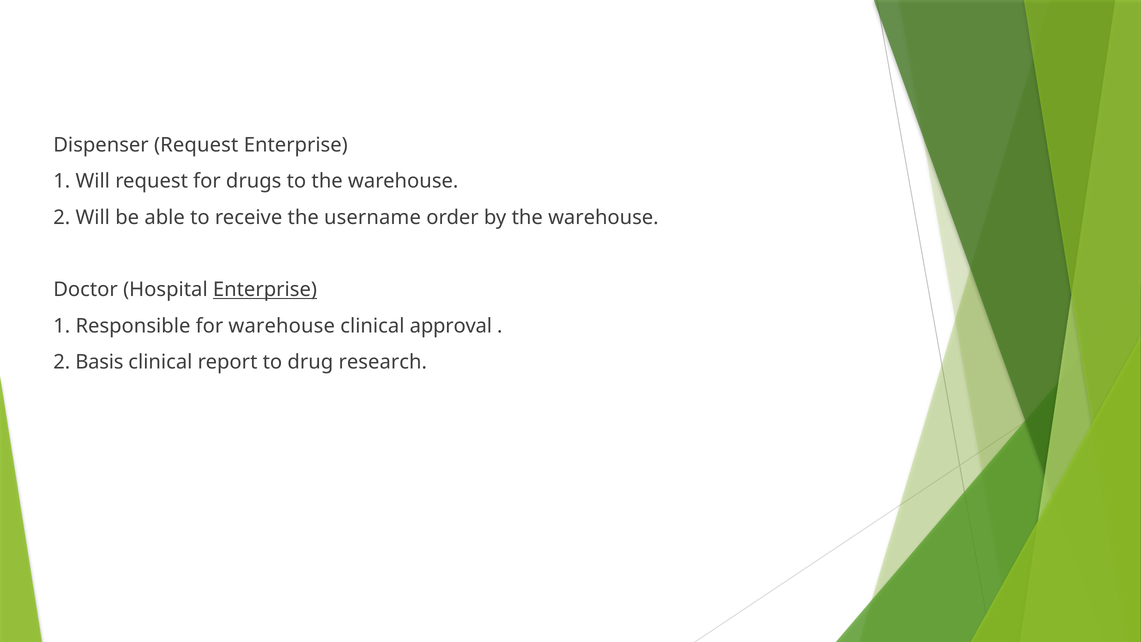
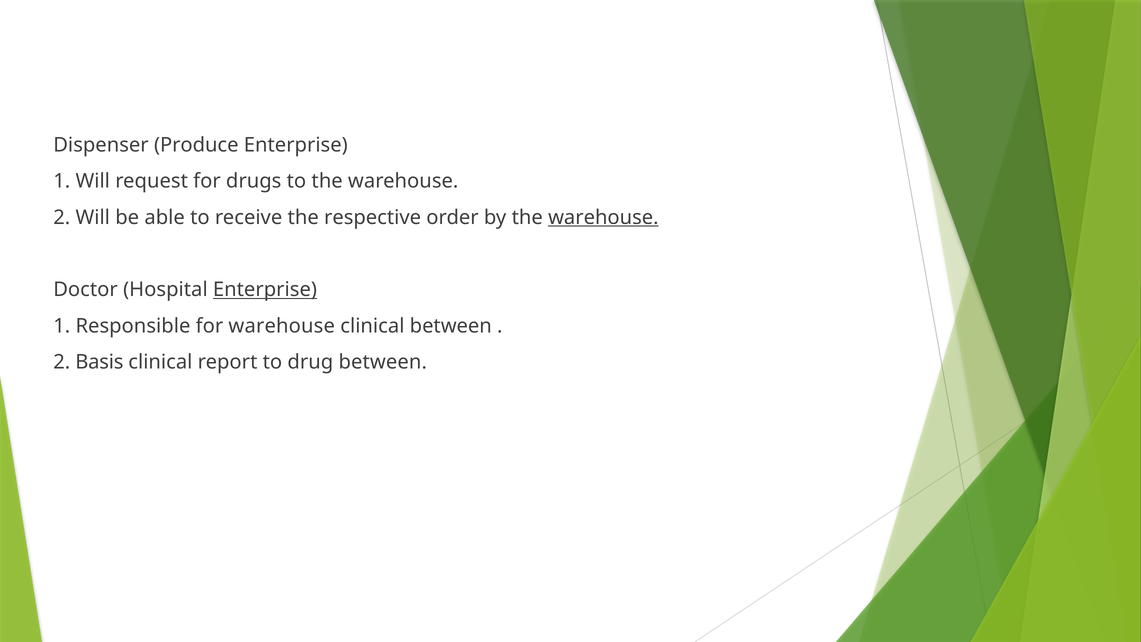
Dispenser Request: Request -> Produce (196, 145)
username: username -> respective (373, 217)
warehouse underline: none -> present (603, 217)
clinical approval: approval -> between (451, 326)
drug research: research -> between (383, 362)
